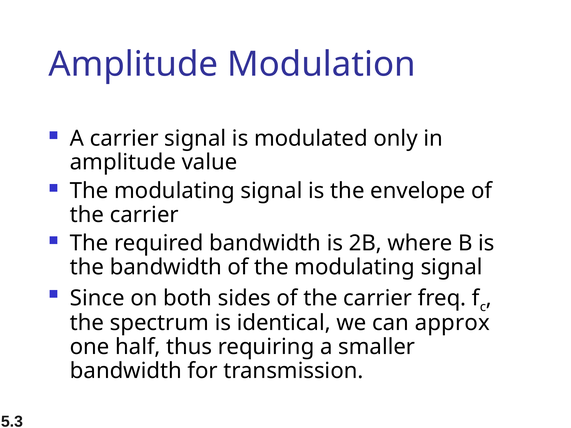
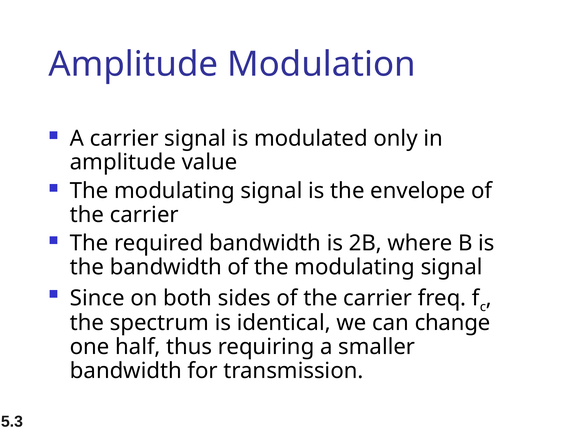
approx: approx -> change (453, 323)
